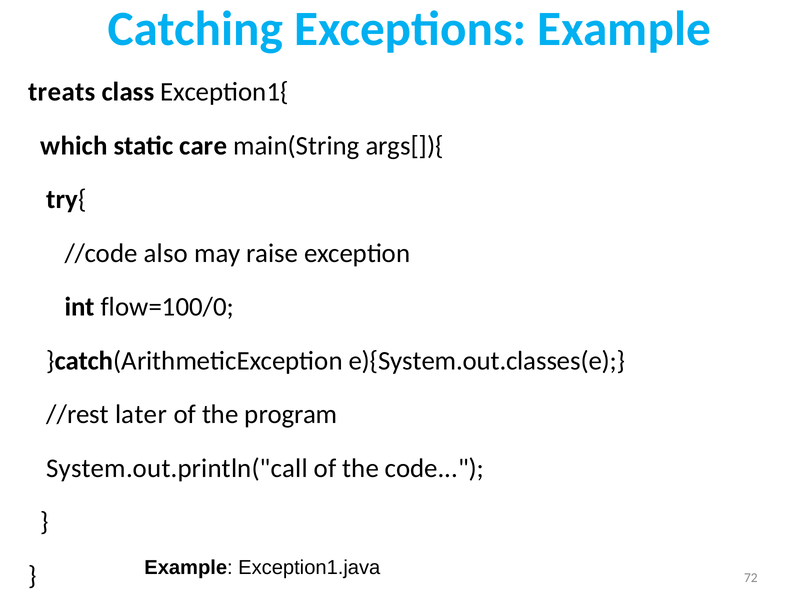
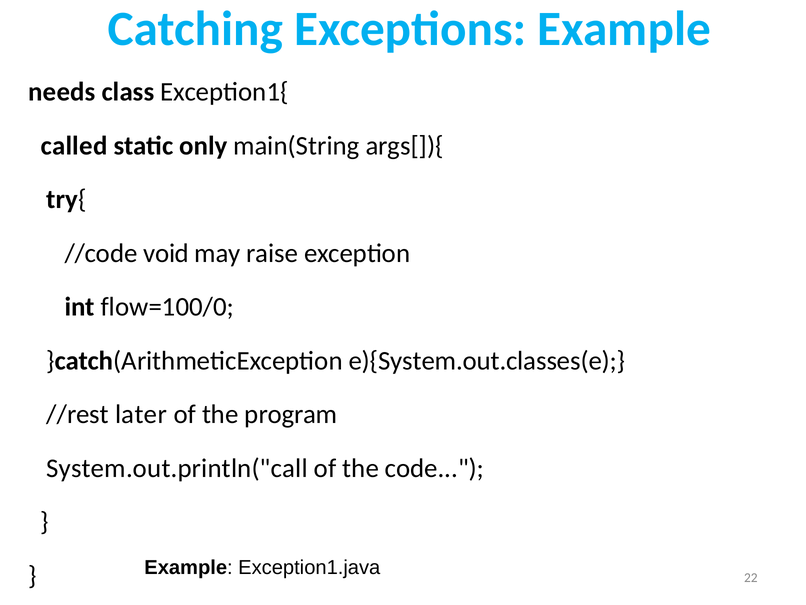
treats: treats -> needs (62, 92)
which: which -> called (74, 146)
care: care -> only (203, 146)
also: also -> void (166, 253)
72: 72 -> 22 (751, 577)
